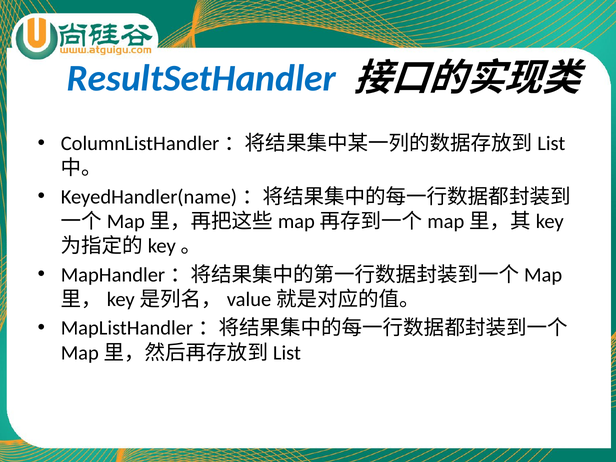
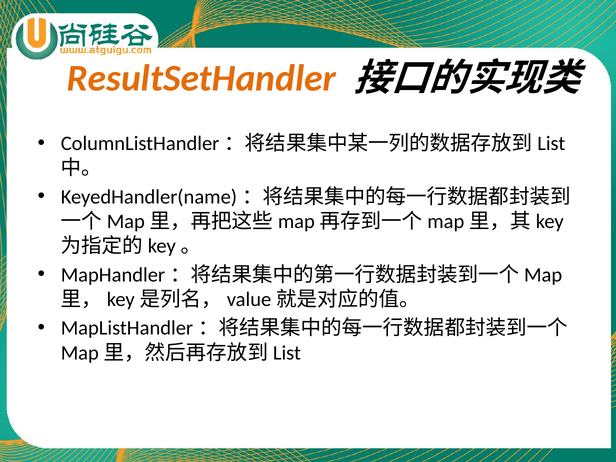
ResultSetHandler colour: blue -> orange (201, 78)
